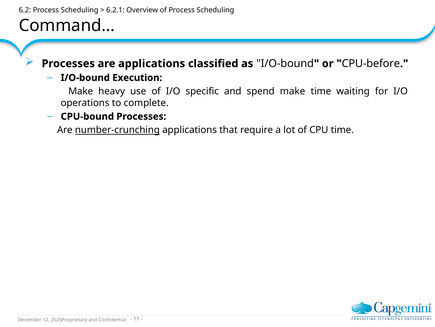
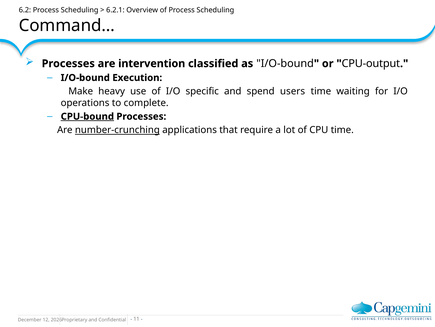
are applications: applications -> intervention (152, 63)
CPU-before: CPU-before -> CPU-output (371, 63)
spend make: make -> users (293, 91)
CPU-bound underline: none -> present (87, 116)
